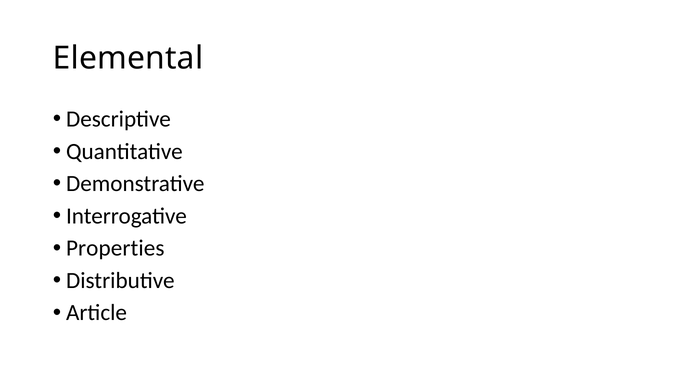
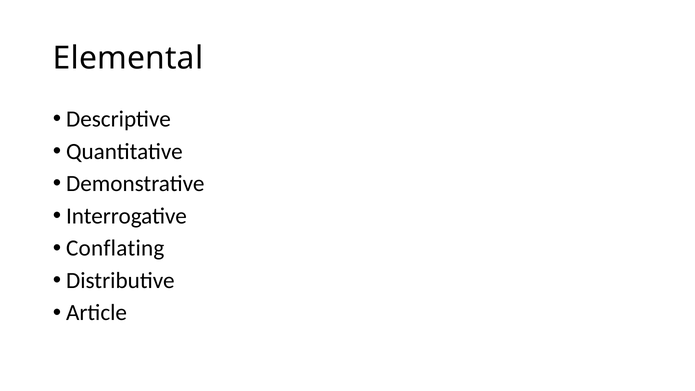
Properties: Properties -> Conflating (115, 248)
